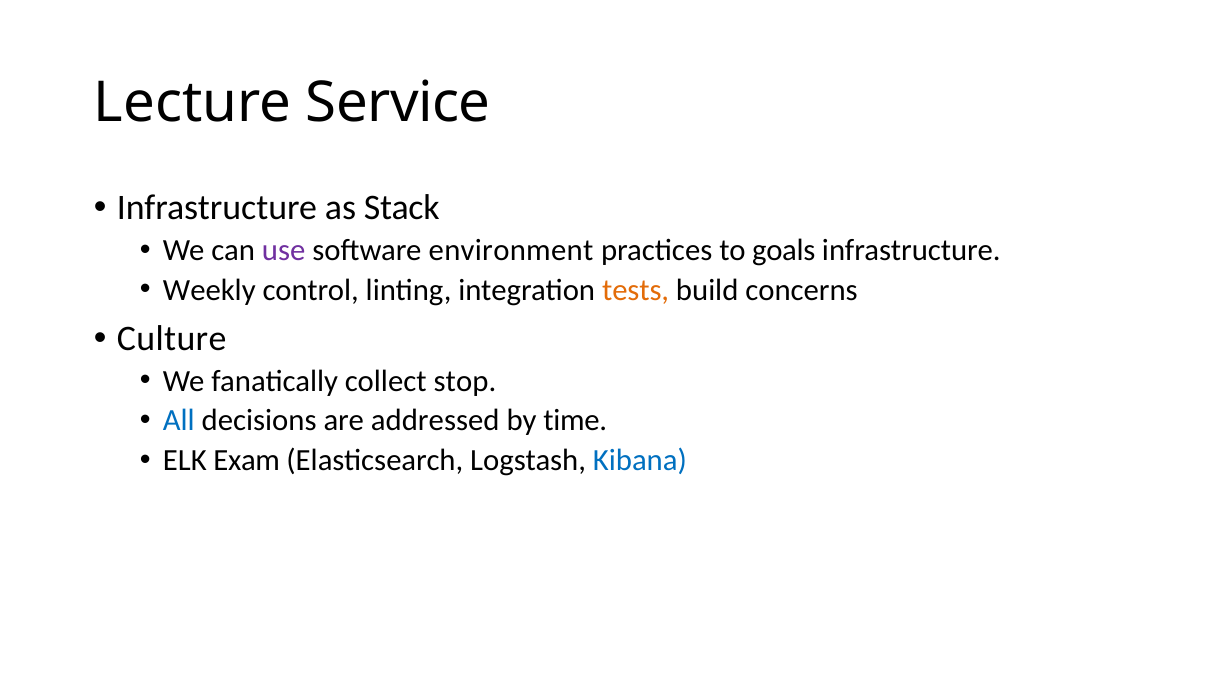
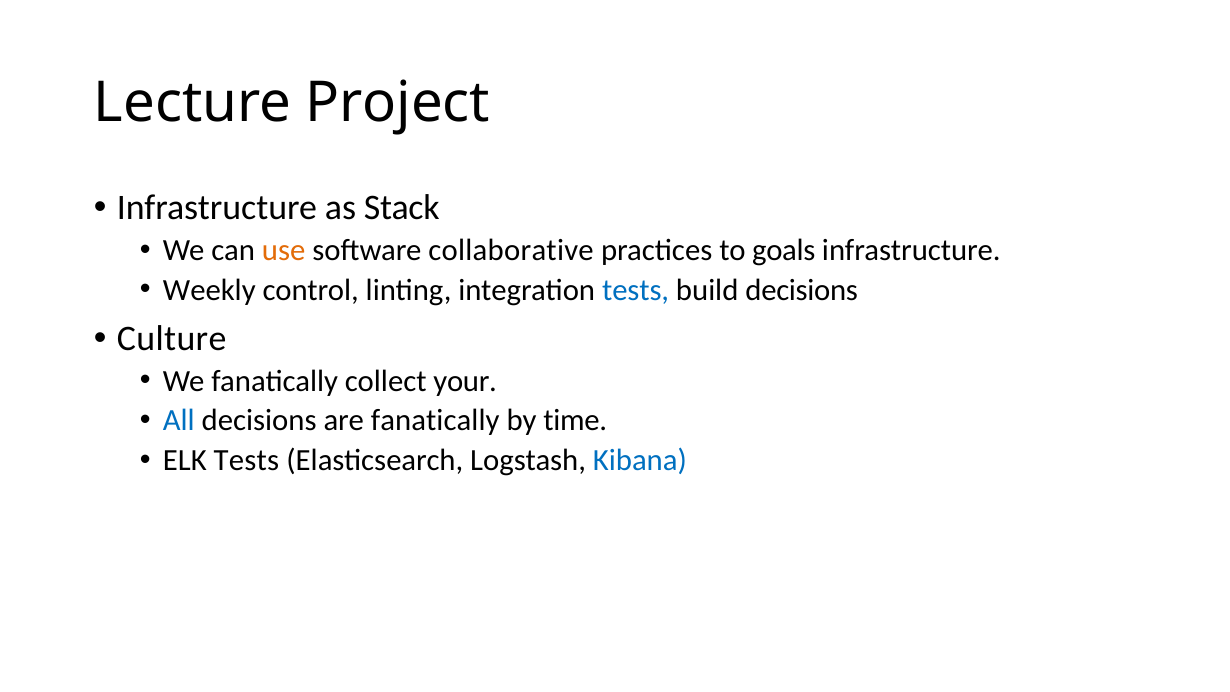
Service: Service -> Project (398, 103)
use colour: purple -> orange (284, 250)
environment: environment -> collaborative (511, 250)
tests colour: orange -> blue (636, 290)
build concerns: concerns -> decisions (802, 290)
stop: stop -> your (465, 381)
are addressed: addressed -> fanatically (435, 421)
ELK Exam: Exam -> Tests (246, 460)
